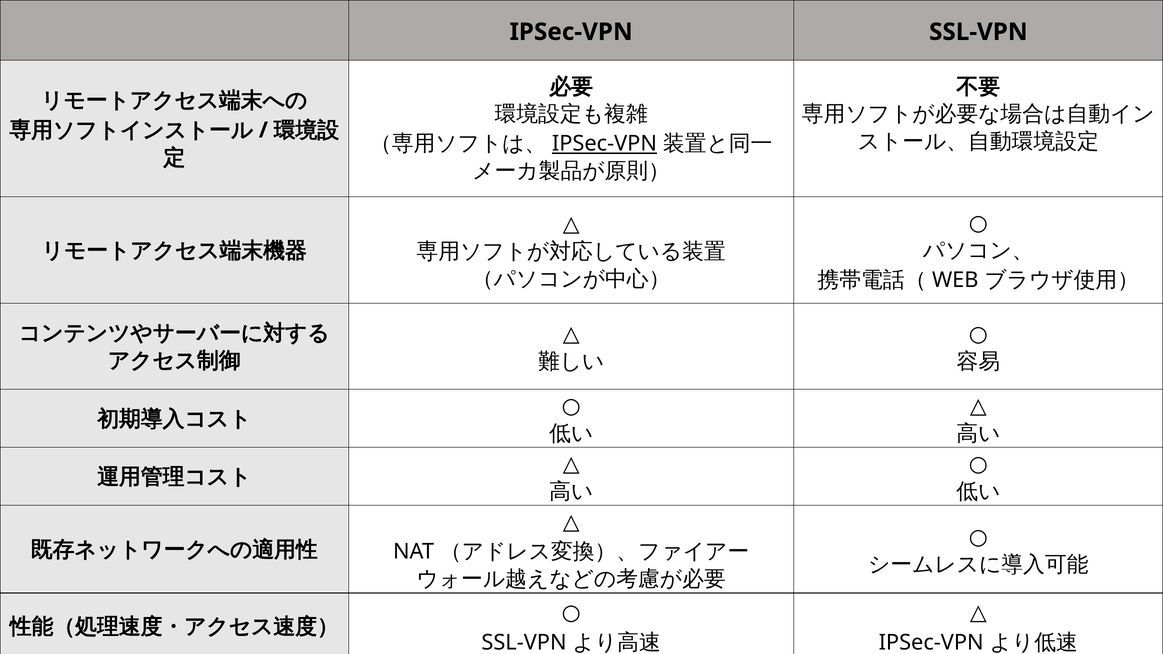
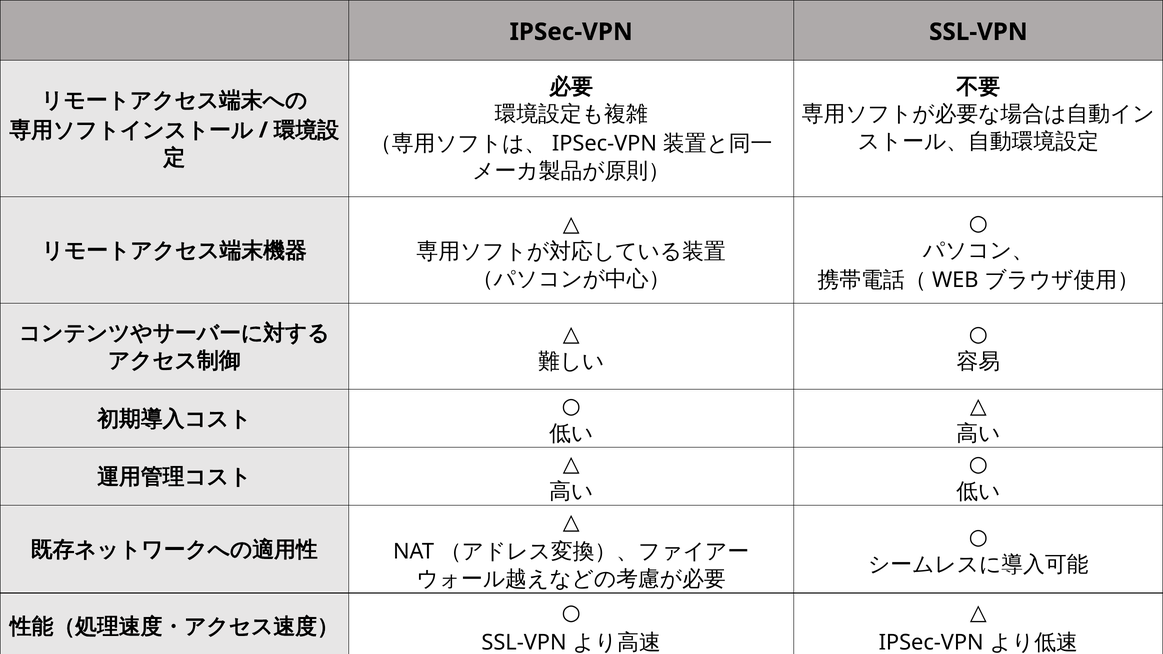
IPSec-VPN underline: present -> none (604, 144)
